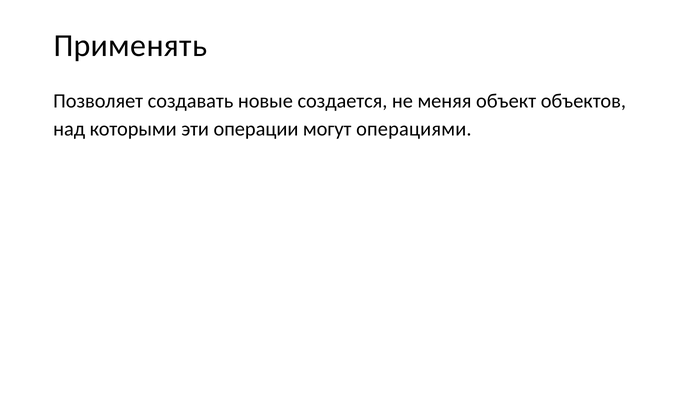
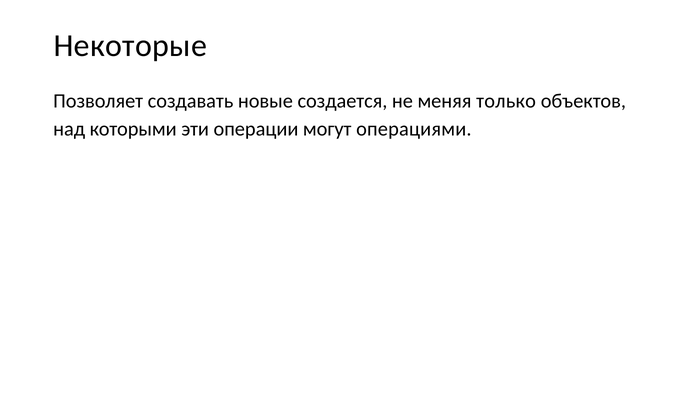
Применять: Применять -> Некоторые (130, 45)
объект: объект -> только (506, 101)
